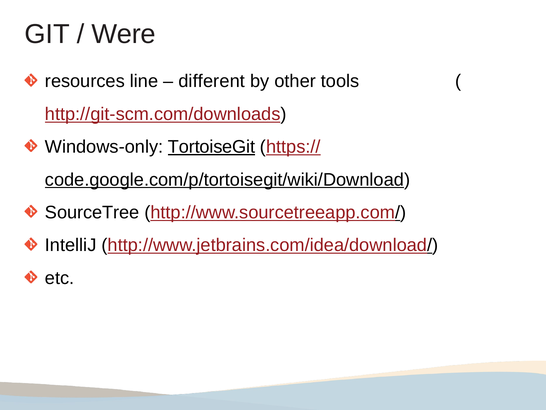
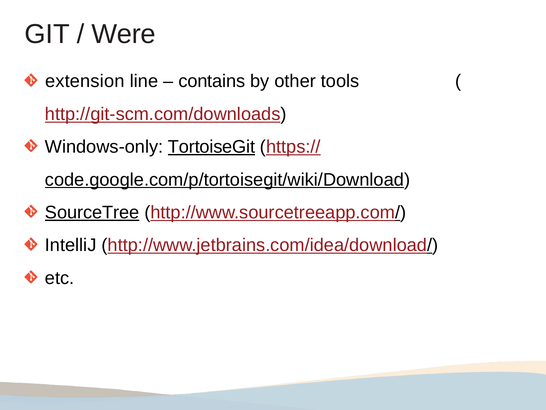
resources: resources -> extension (85, 81)
different: different -> contains (212, 81)
SourceTree underline: none -> present (92, 212)
